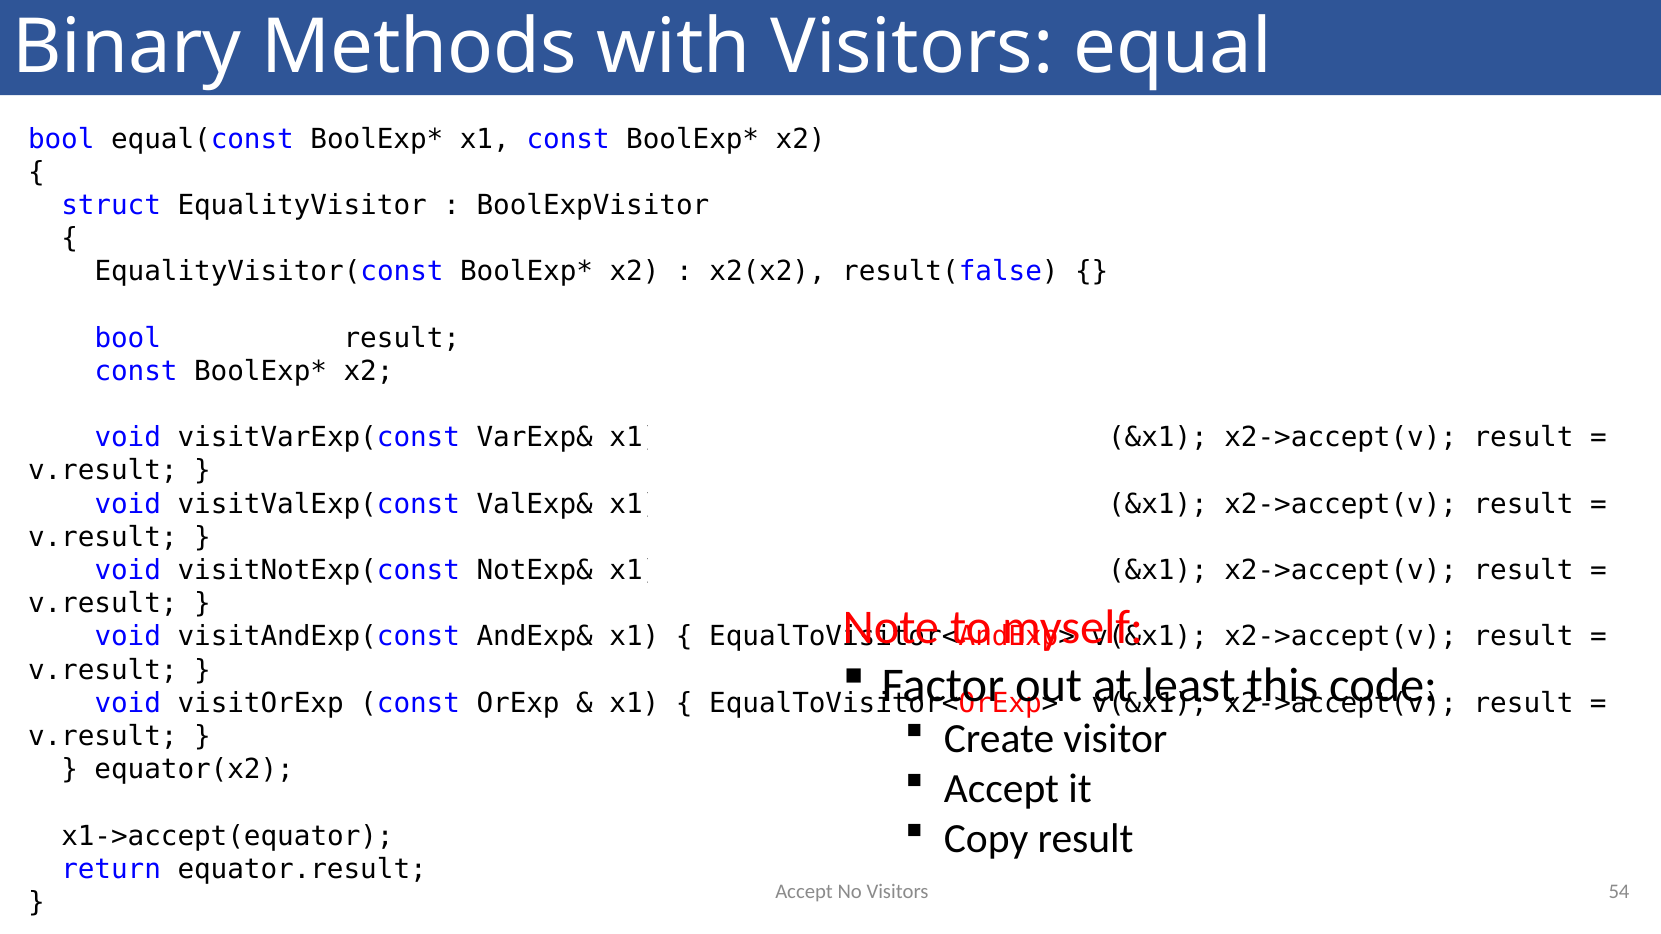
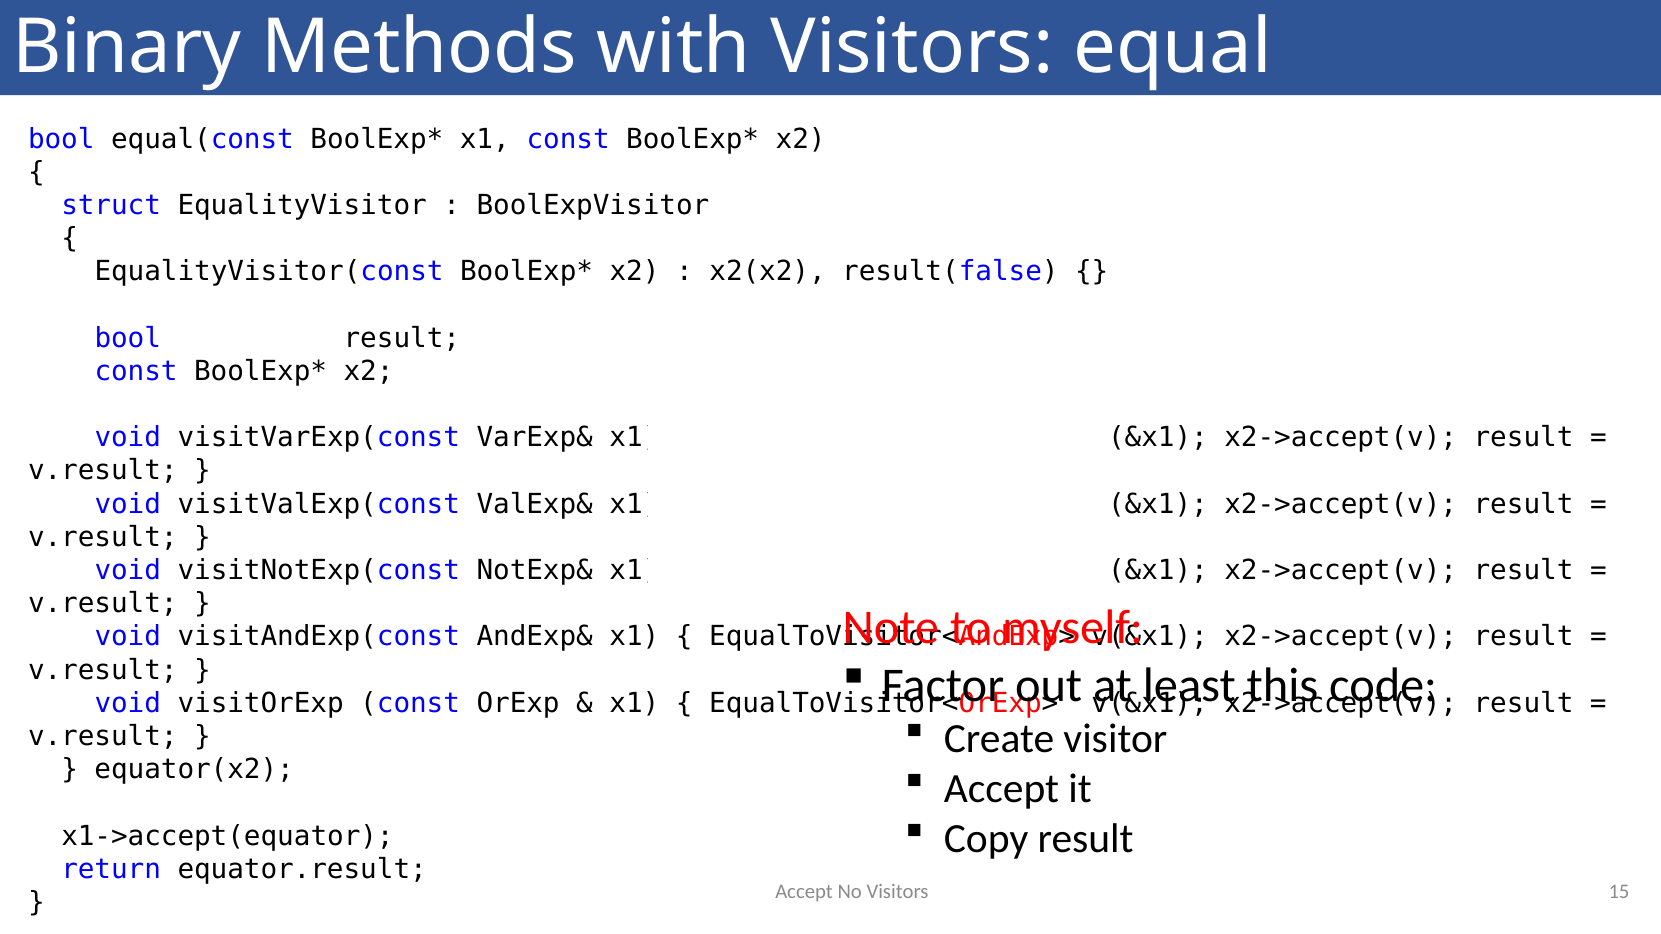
54: 54 -> 15 (1619, 892)
